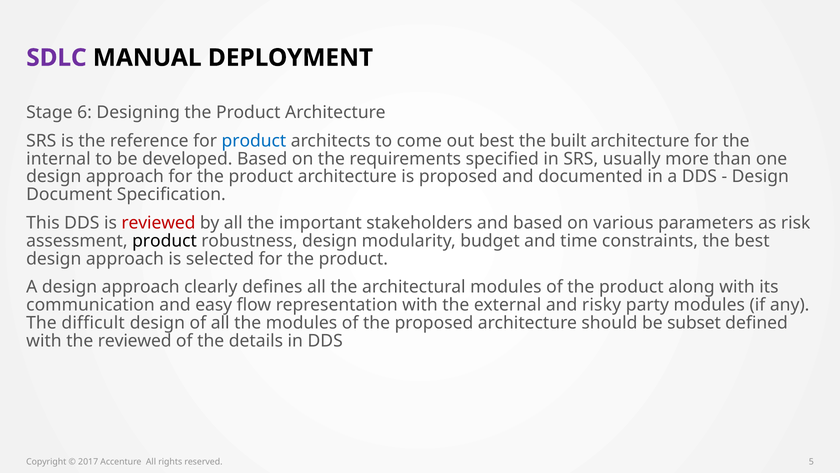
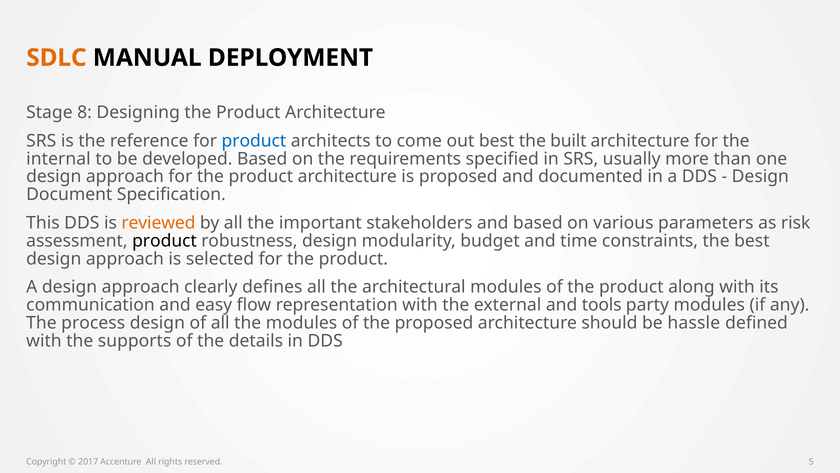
SDLC colour: purple -> orange (56, 58)
6: 6 -> 8 (85, 112)
reviewed colour: red -> orange (158, 223)
risky: risky -> tools (602, 305)
difficult: difficult -> process (93, 323)
subset: subset -> hassle (694, 323)
the reviewed: reviewed -> supports (135, 340)
